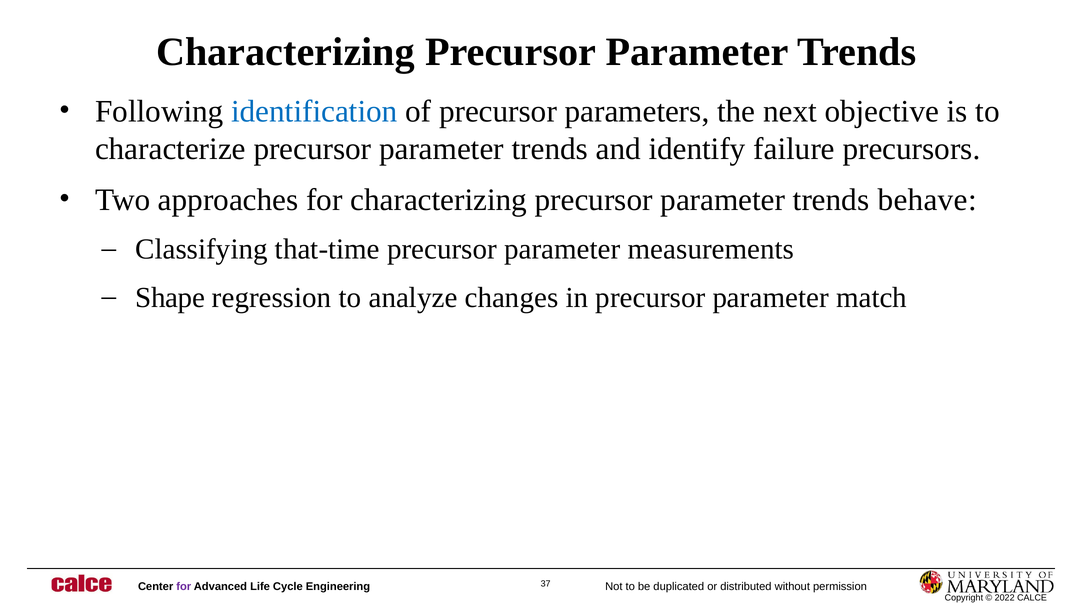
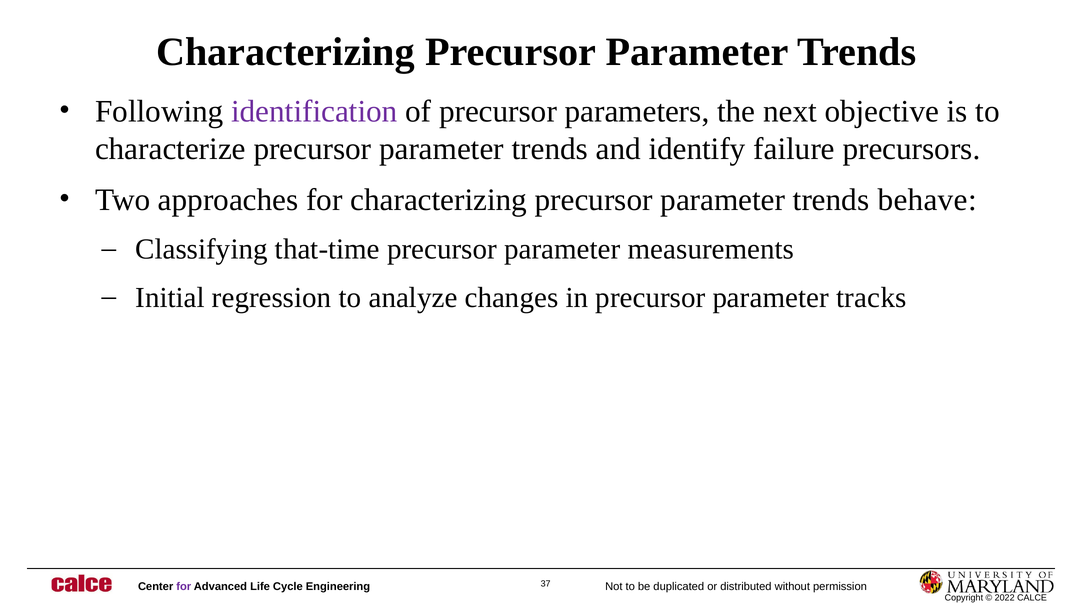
identification colour: blue -> purple (314, 112)
Shape: Shape -> Initial (170, 298)
match: match -> tracks (871, 298)
